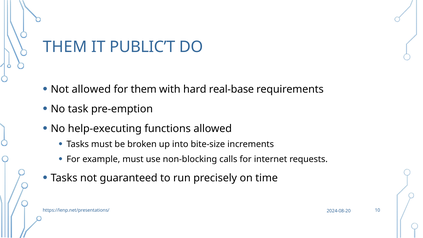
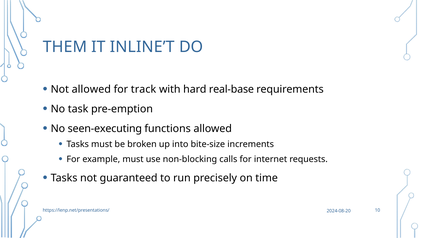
PUBLIC’T: PUBLIC’T -> INLINE’T (142, 47)
for them: them -> track (144, 89)
help-executing: help-executing -> seen-executing (105, 129)
